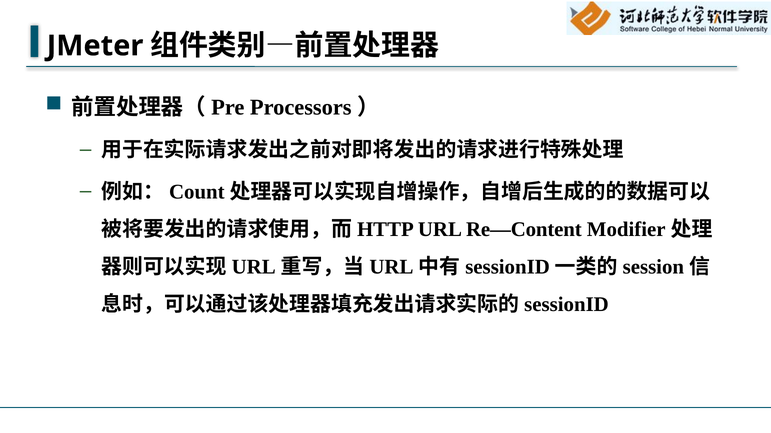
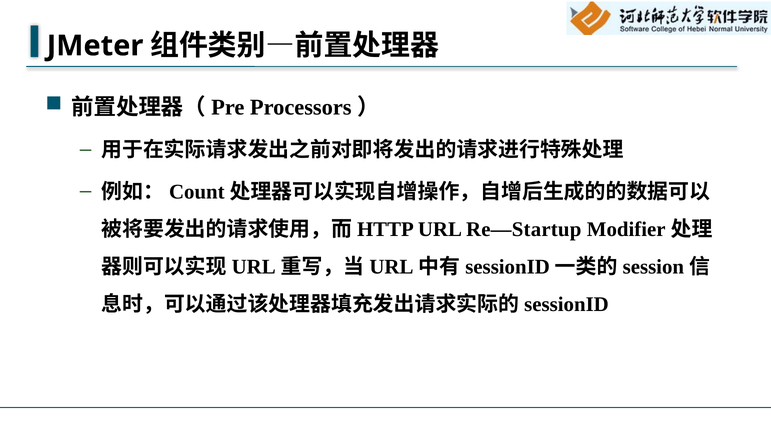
Re—Content: Re—Content -> Re—Startup (524, 229)
